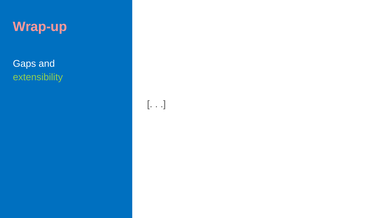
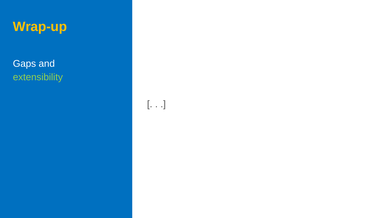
Wrap-up colour: pink -> yellow (40, 27)
